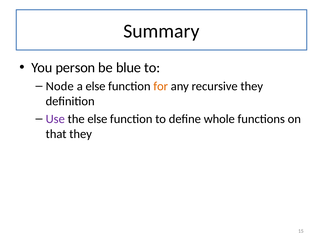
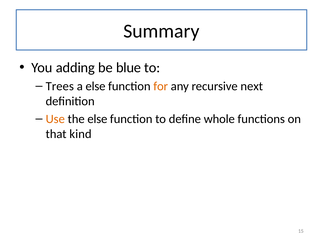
person: person -> adding (75, 68)
Node: Node -> Trees (60, 86)
recursive they: they -> next (252, 86)
Use colour: purple -> orange (55, 119)
that they: they -> kind (81, 134)
